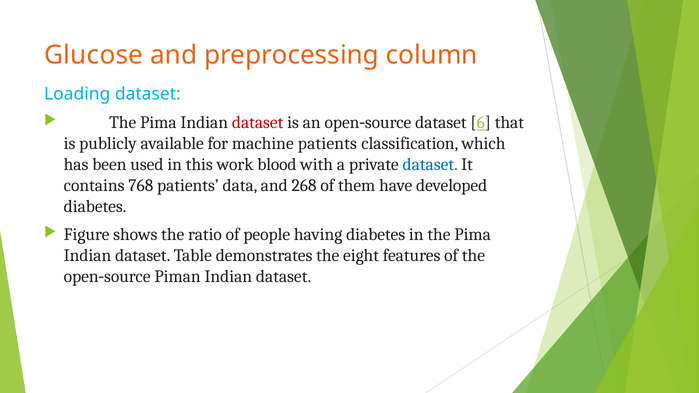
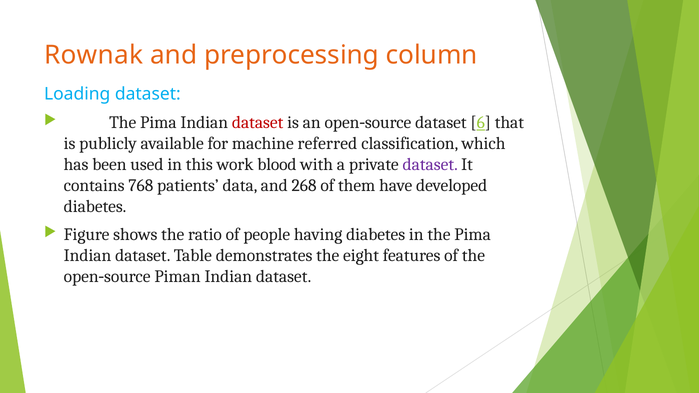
Glucose: Glucose -> Rownak (94, 55)
machine patients: patients -> referred (327, 143)
dataset colour: blue -> purple (430, 164)
